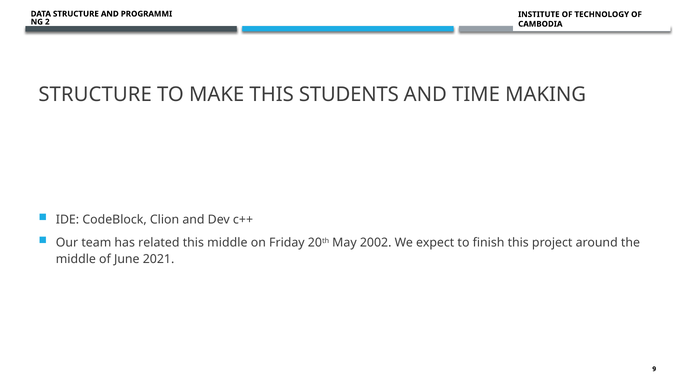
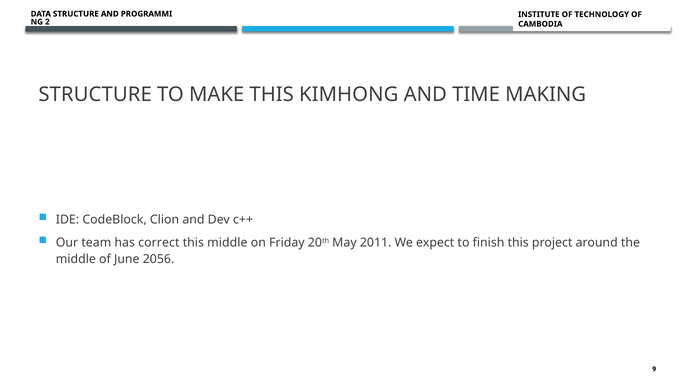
STUDENTS: STUDENTS -> KIMHONG (349, 95)
related: related -> correct (159, 242)
2002: 2002 -> 2011 (376, 242)
2021: 2021 -> 2056 (159, 259)
